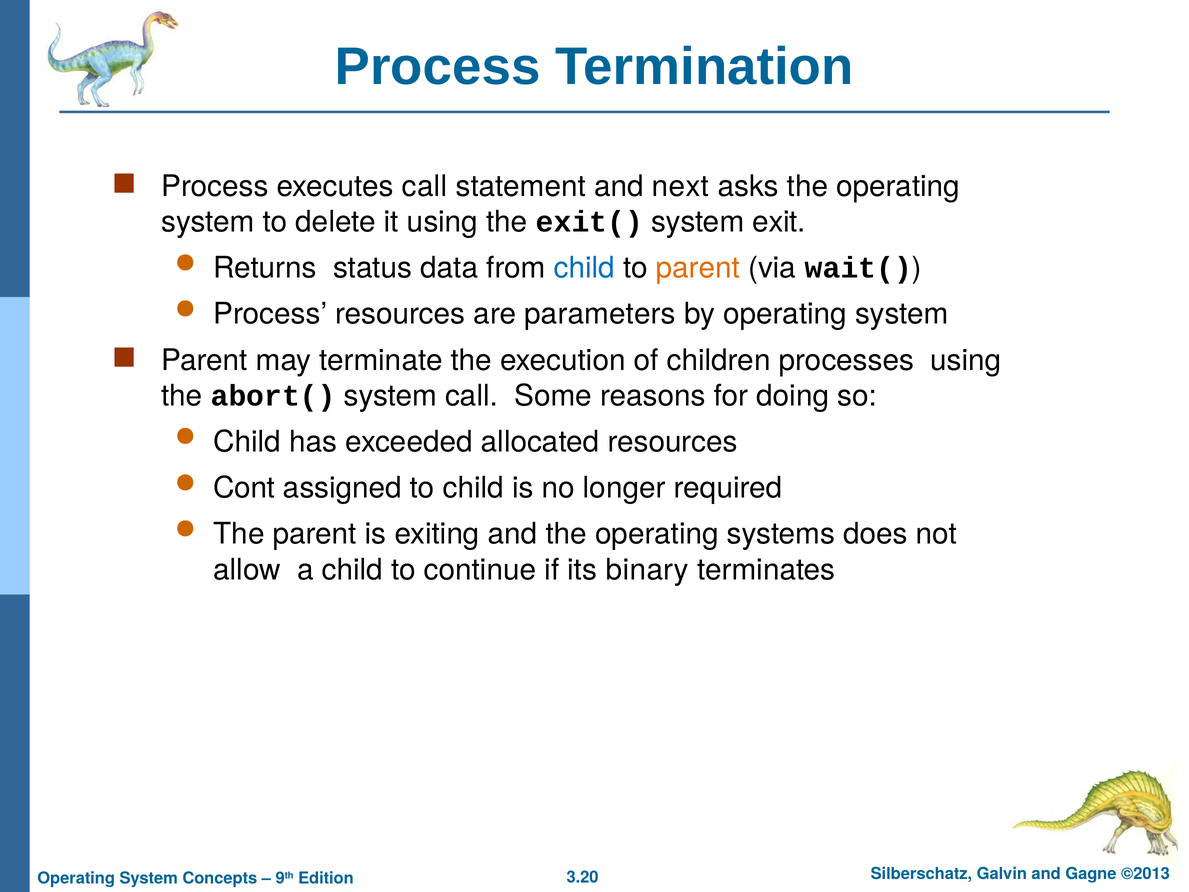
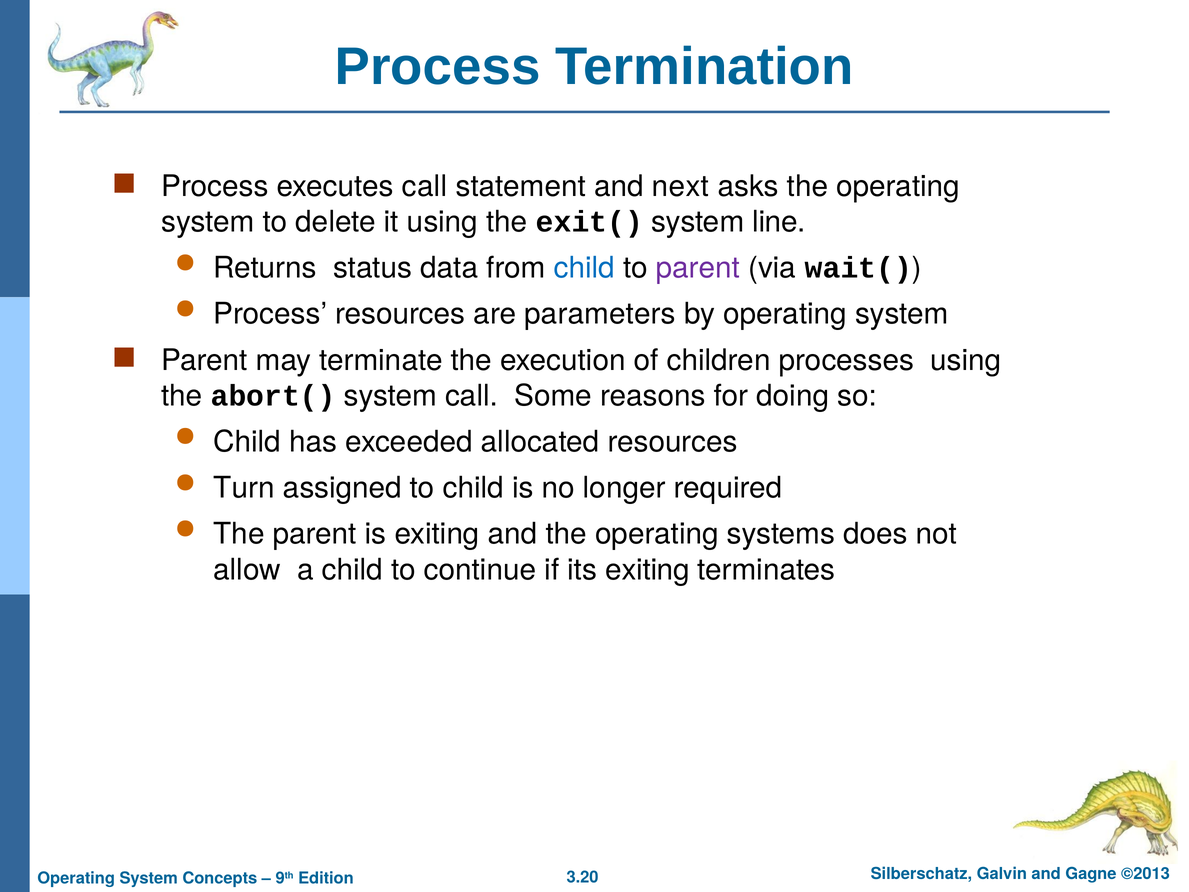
exit: exit -> line (779, 222)
parent colour: orange -> purple (698, 268)
Cont: Cont -> Turn (244, 488)
its binary: binary -> exiting (647, 570)
